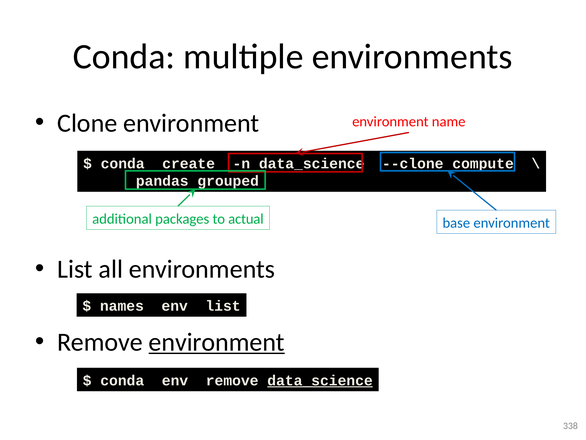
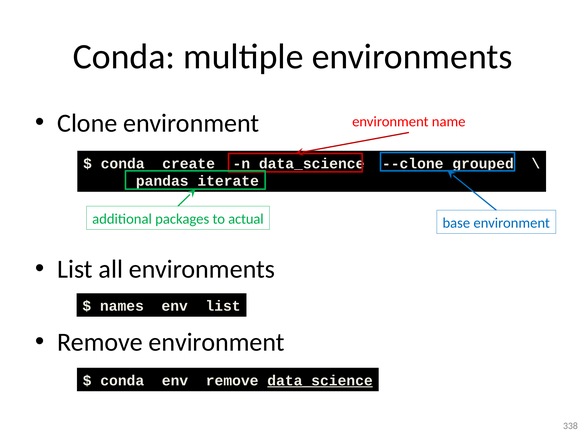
compute: compute -> grouped (483, 163)
grouped: grouped -> iterate (228, 181)
environment underline: present -> none (217, 342)
